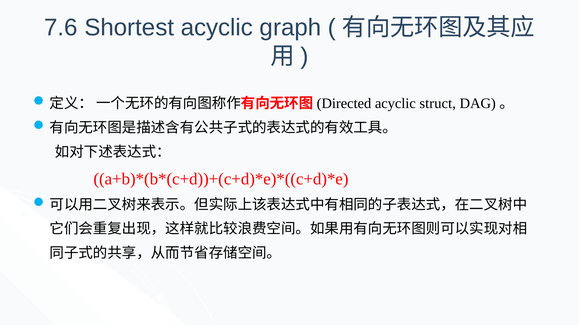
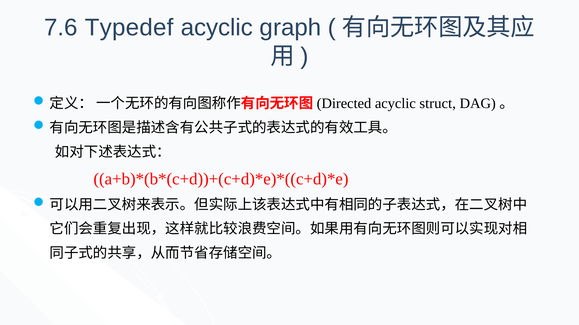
Shortest: Shortest -> Typedef (129, 27)
